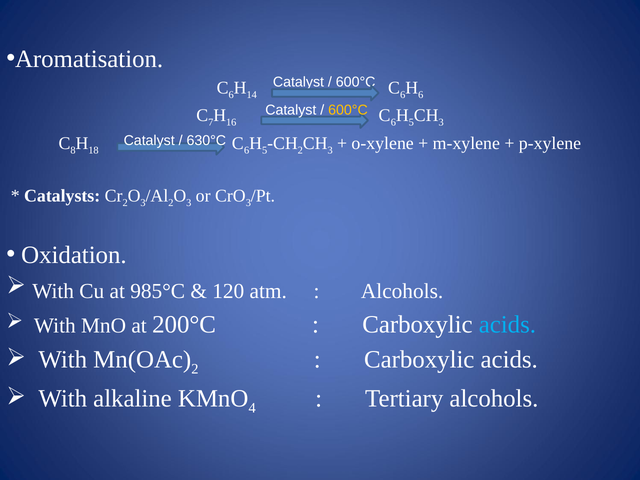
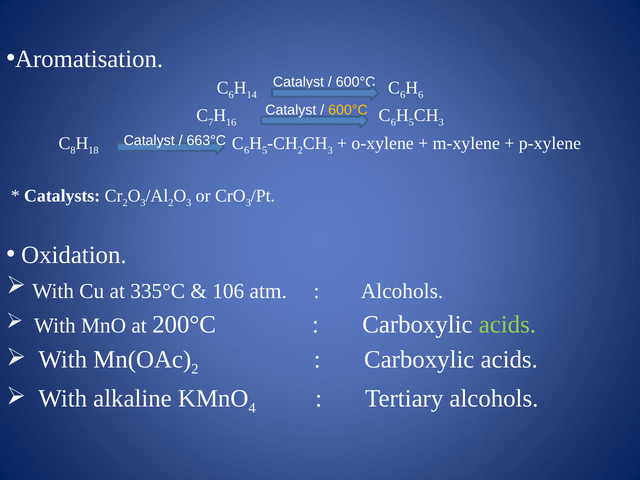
630°C: 630°C -> 663°C (206, 141)
985°C: 985°C -> 335°C (158, 291)
120: 120 -> 106 (228, 291)
acids colour: light blue -> light green (507, 325)
